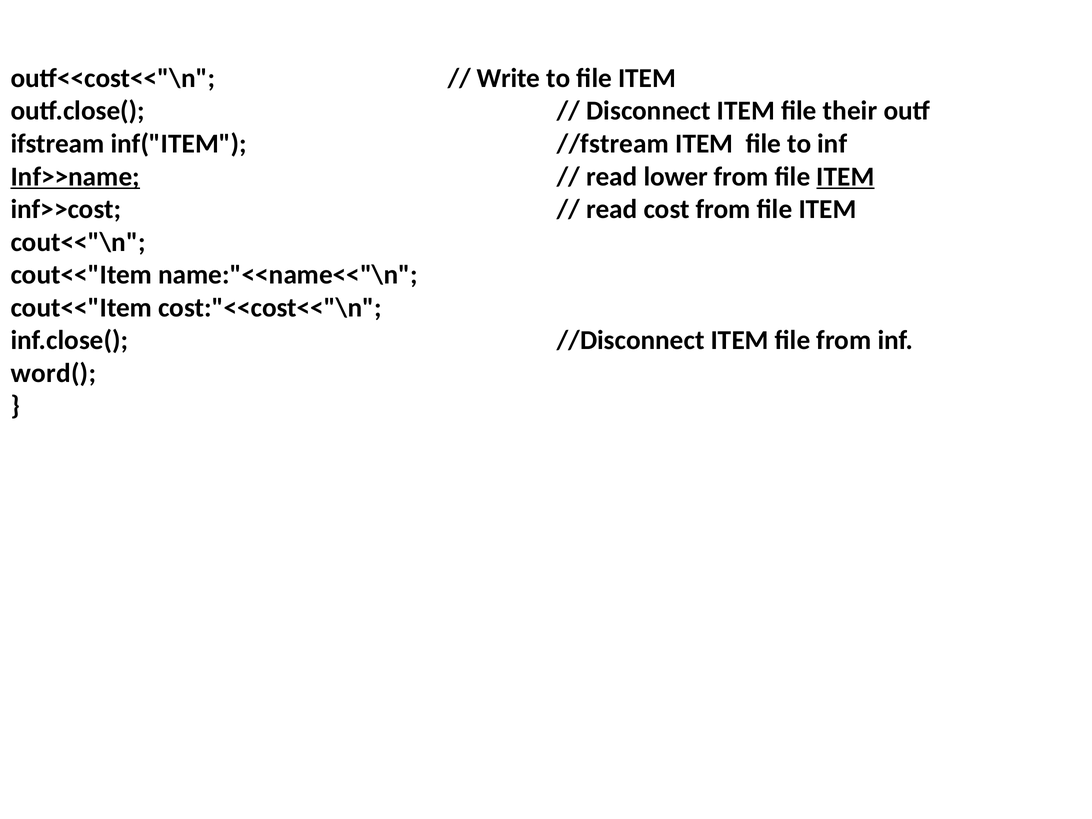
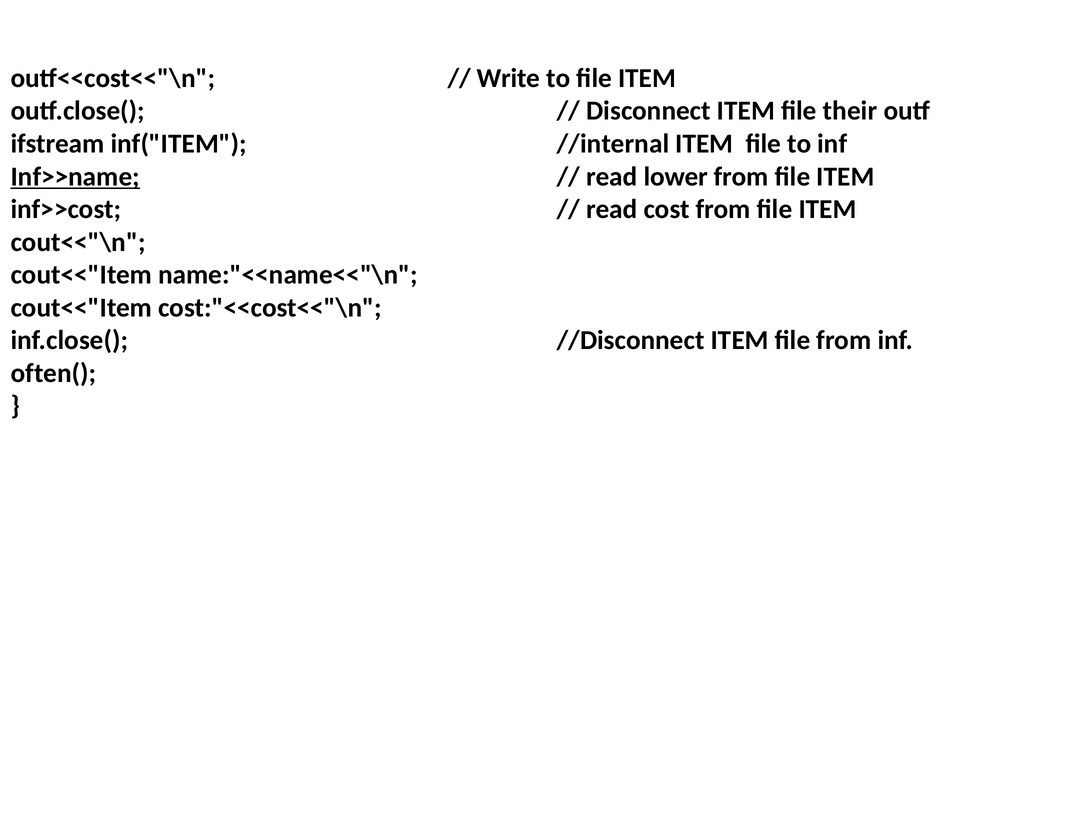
//fstream: //fstream -> //internal (613, 144)
ITEM underline: present -> none (845, 177)
word(: word( -> often( (54, 373)
